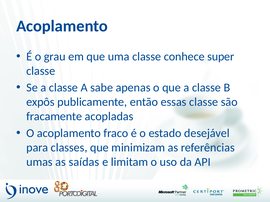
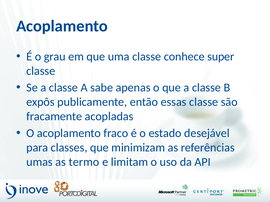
saídas: saídas -> termo (84, 162)
